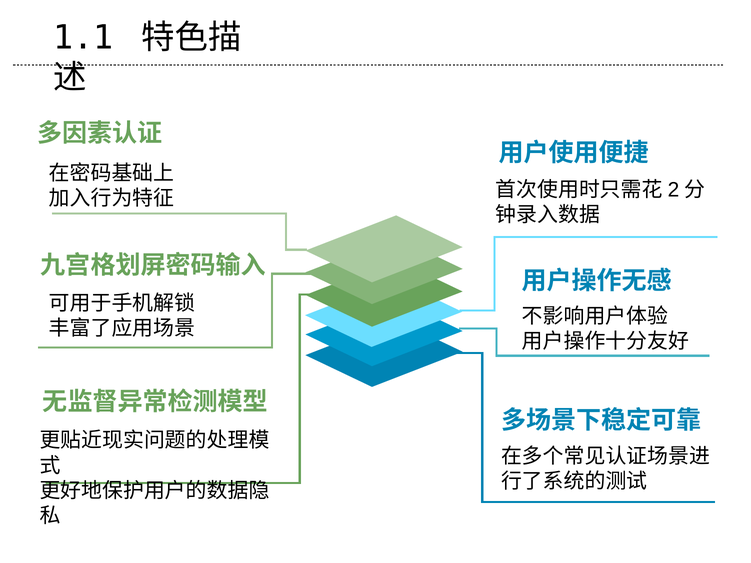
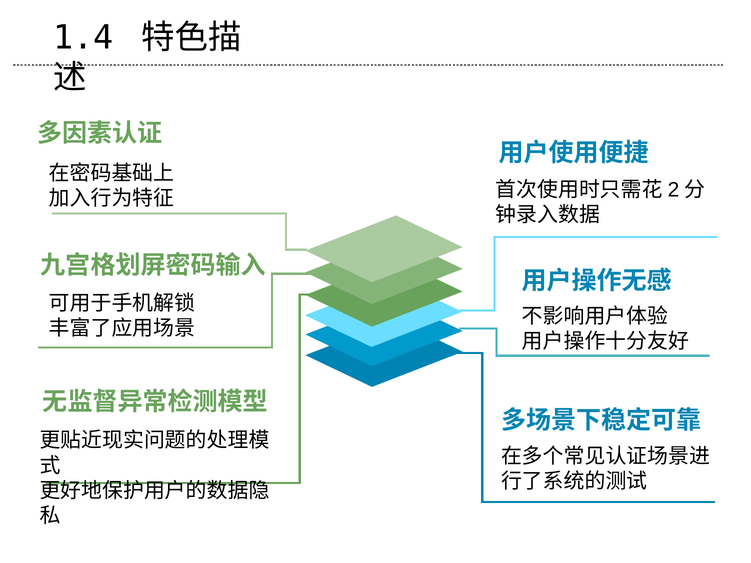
1.1: 1.1 -> 1.4 (83, 38)
